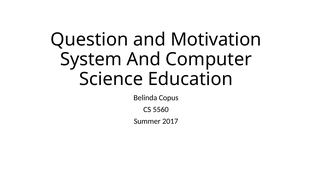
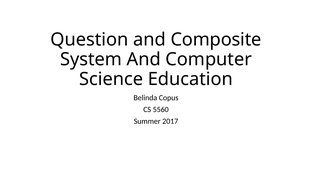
Motivation: Motivation -> Composite (216, 40)
